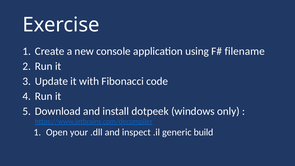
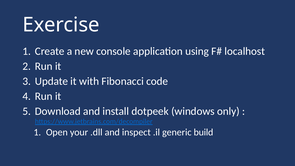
filename: filename -> localhost (245, 51)
